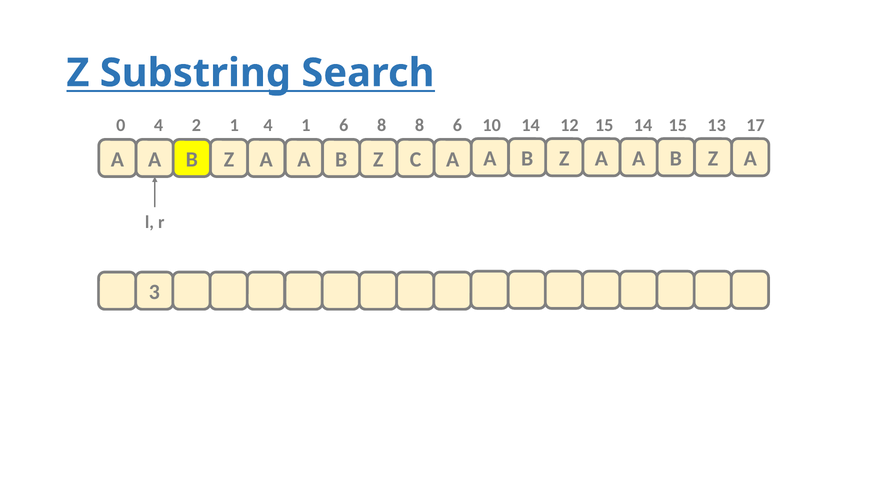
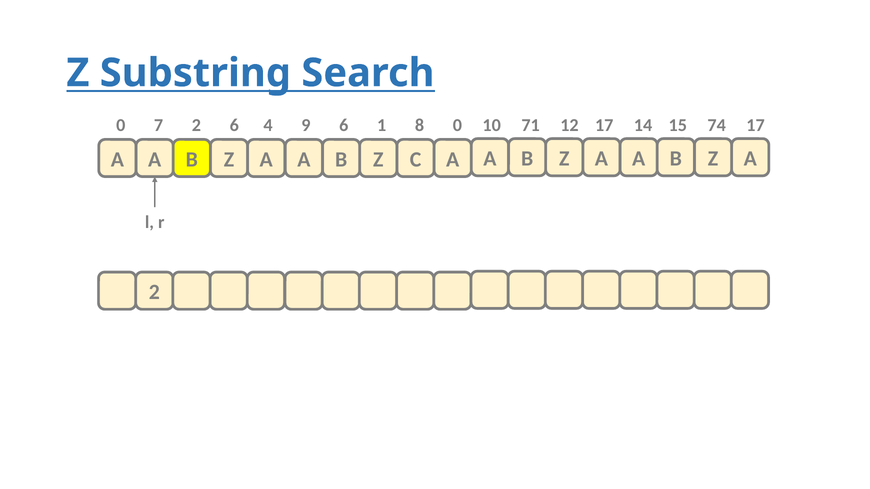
0 4: 4 -> 7 (159, 125)
2 1: 1 -> 6 (234, 125)
4 1: 1 -> 9 (306, 125)
6 8: 8 -> 1 (382, 125)
8 6: 6 -> 0 (457, 125)
10 14: 14 -> 71 (531, 125)
12 15: 15 -> 17 (604, 125)
13: 13 -> 74 (717, 125)
A 3: 3 -> 2 (154, 292)
